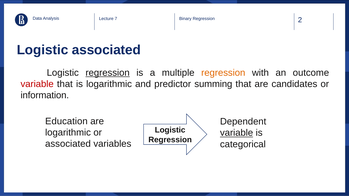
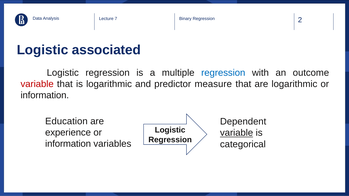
regression underline: present -> none (108, 73)
regression colour: orange -> blue (223, 73)
summing: summing -> measure (213, 84)
are candidates: candidates -> logarithmic (294, 84)
logarithmic: logarithmic -> experience (68, 133)
associated: associated -> information (68, 144)
